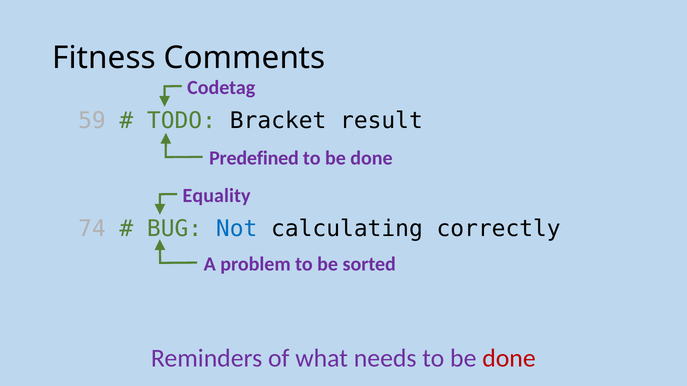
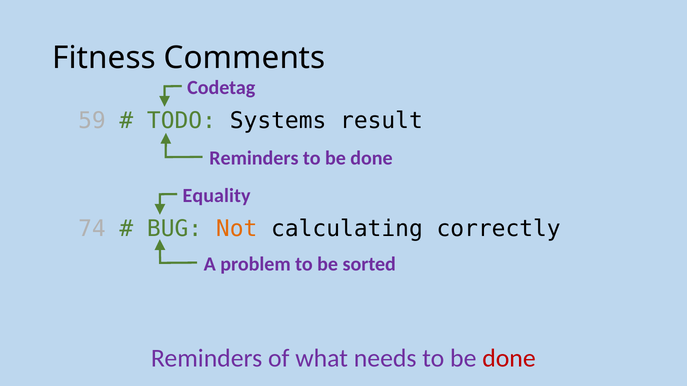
Bracket: Bracket -> Systems (278, 121)
Predefined: Predefined -> Reminders (254, 158)
Not colour: blue -> orange (237, 229)
